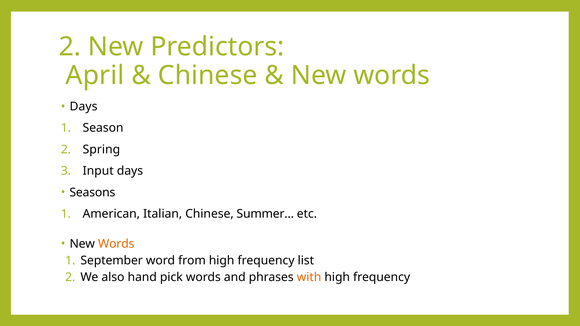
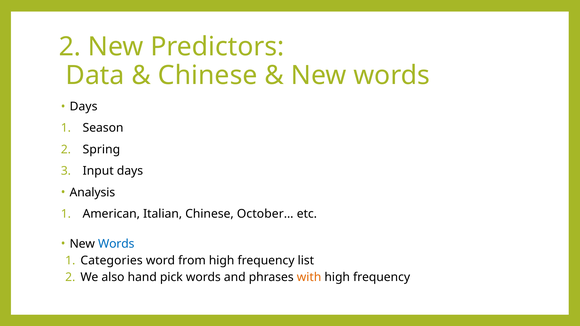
April: April -> Data (95, 75)
Seasons: Seasons -> Analysis (92, 193)
Summer…: Summer… -> October… (265, 214)
Words colour: orange -> blue (116, 244)
September: September -> Categories (112, 261)
